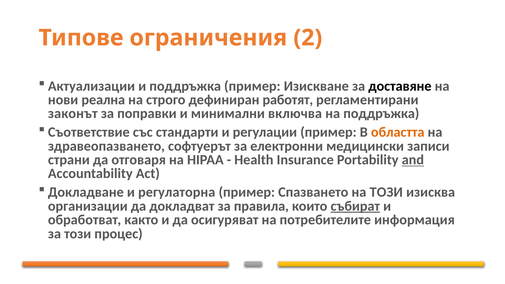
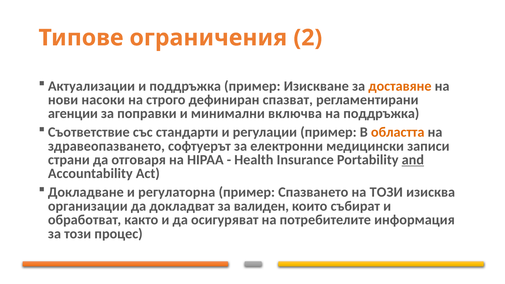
доставяне colour: black -> orange (400, 86)
реална: реална -> насоки (103, 100)
работят: работят -> спазват (288, 100)
законът: законът -> агенции (73, 114)
правила: правила -> валиден (261, 206)
събират underline: present -> none (355, 206)
